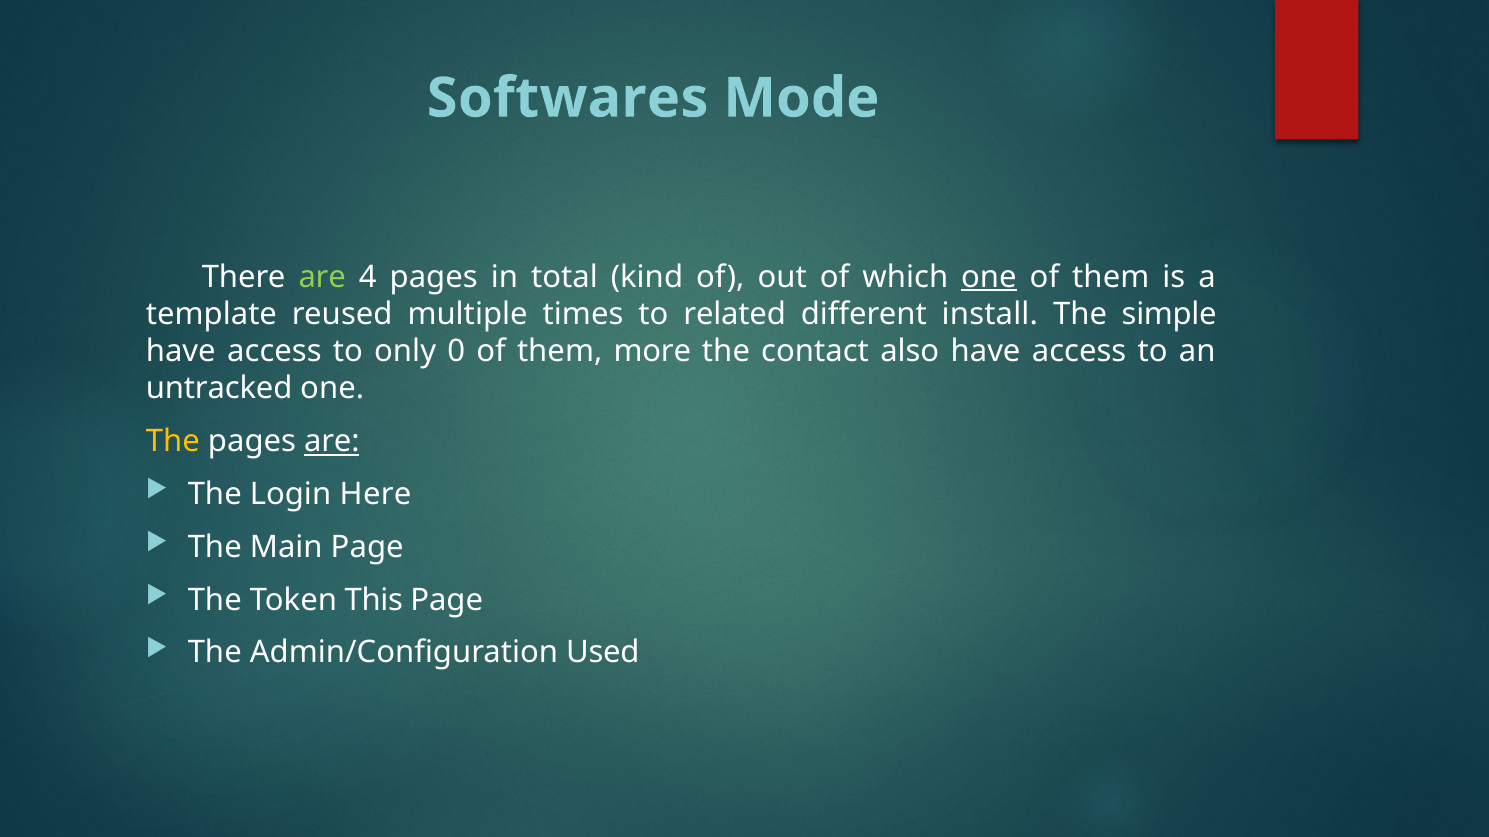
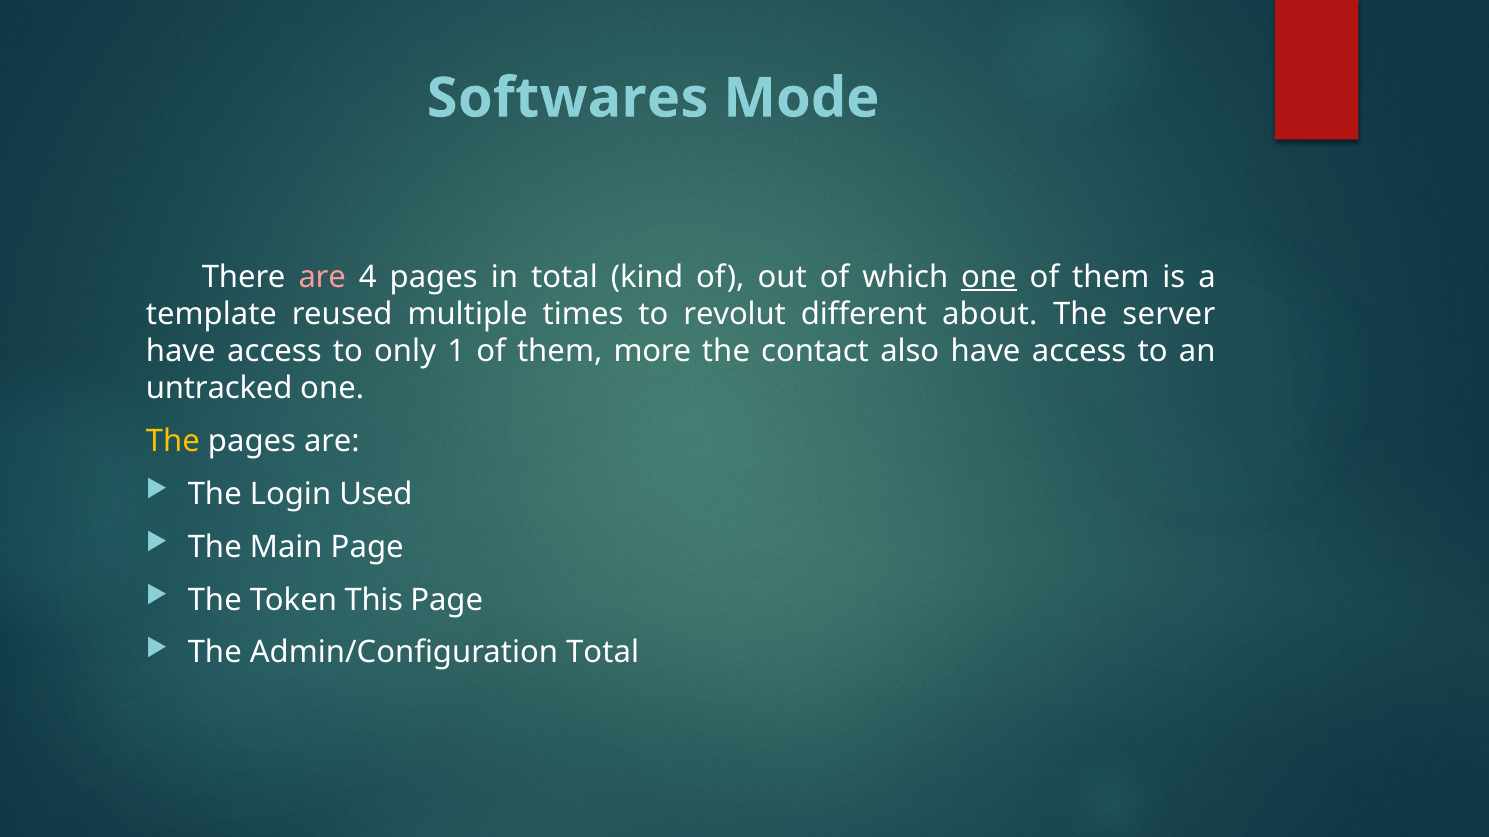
are colour: light green -> pink (322, 277)
related: related -> revolut (735, 314)
install: install -> about (990, 314)
simple: simple -> server (1169, 314)
0: 0 -> 1 (456, 352)
are underline: present -> none (332, 442)
Here: Here -> Used (376, 495)
Admin/Configuration Used: Used -> Total (603, 653)
